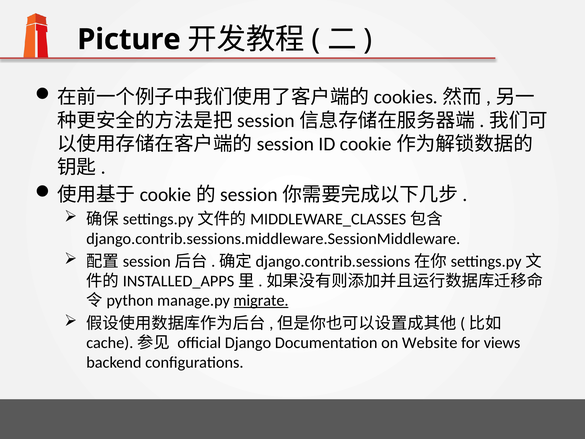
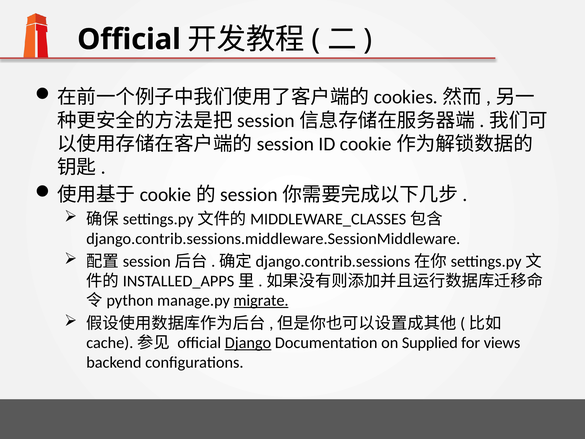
Picture: Picture -> Official (129, 39)
Django underline: none -> present (248, 343)
Website: Website -> Supplied (430, 343)
